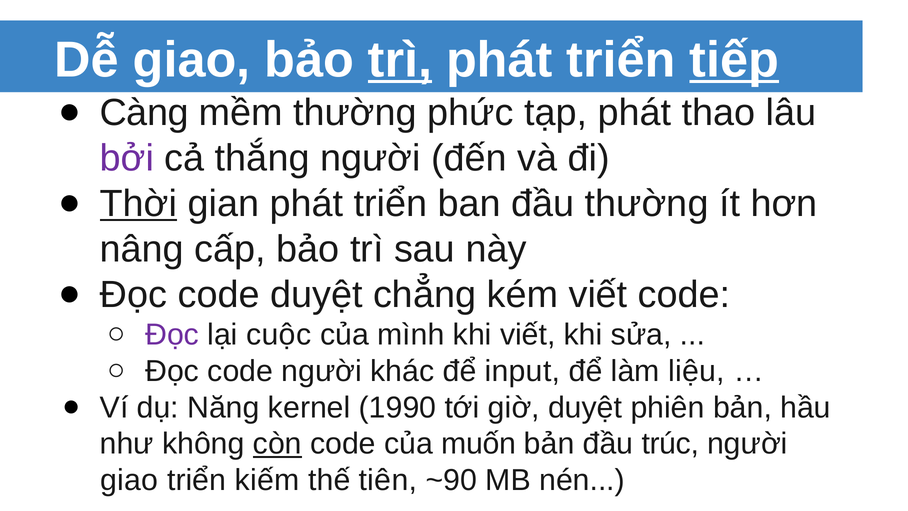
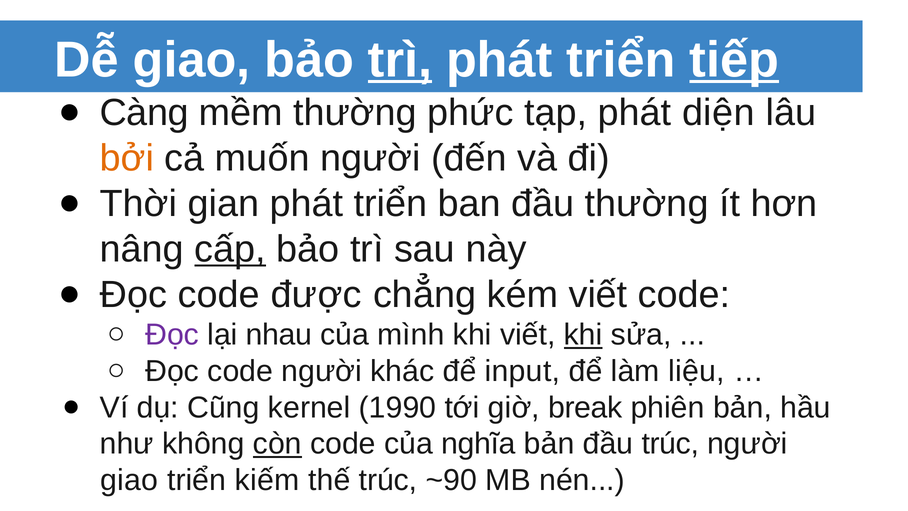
thao: thao -> diện (718, 113)
bởi colour: purple -> orange (127, 158)
thắng: thắng -> muốn (262, 158)
Thời underline: present -> none (138, 204)
cấp underline: none -> present (230, 249)
code duyệt: duyệt -> được (316, 294)
cuộc: cuộc -> nhau (279, 335)
khi underline: none -> present (583, 335)
Năng: Năng -> Cũng (223, 407)
giờ duyệt: duyệt -> break (585, 407)
muốn: muốn -> nghĩa (479, 444)
thế tiên: tiên -> trúc (388, 480)
